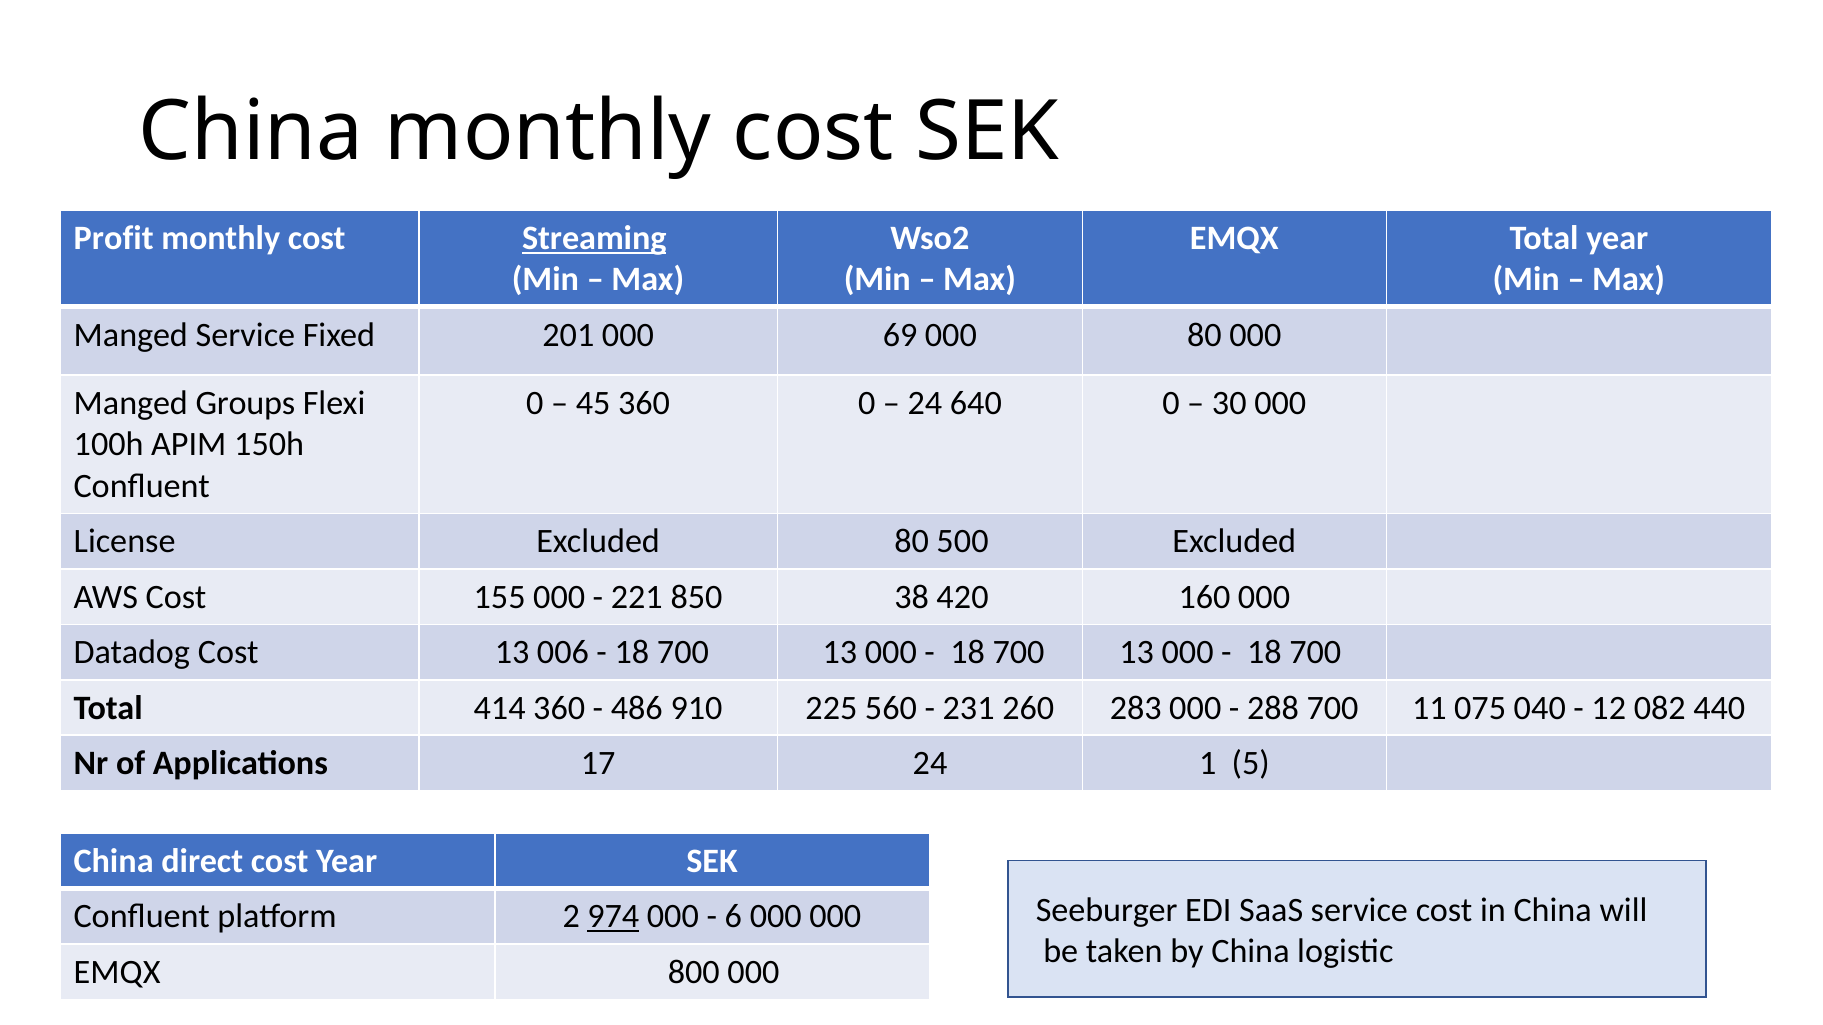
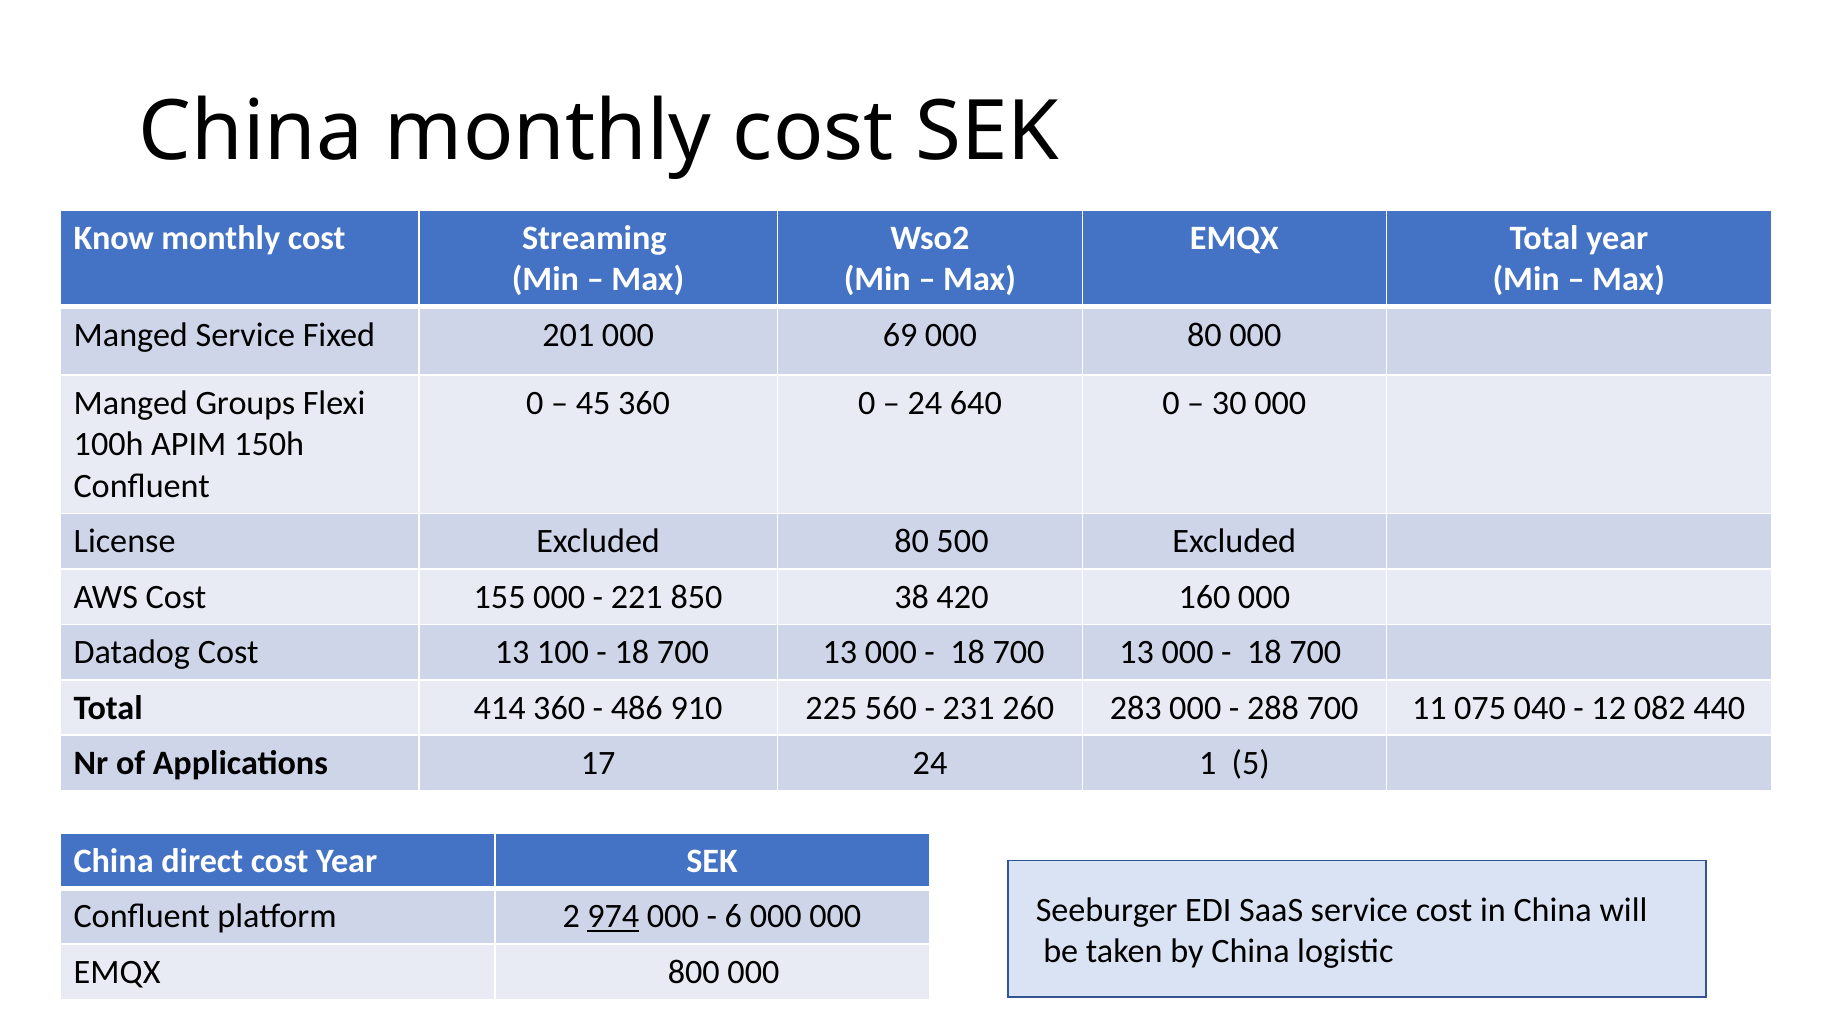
Profit: Profit -> Know (114, 238)
Streaming underline: present -> none (594, 238)
006: 006 -> 100 (563, 653)
